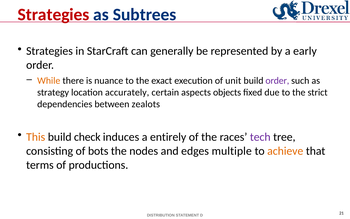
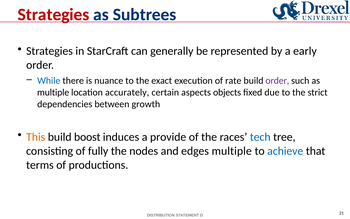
While colour: orange -> blue (49, 81)
unit: unit -> rate (233, 81)
strategy: strategy -> multiple (53, 92)
zealots: zealots -> growth (146, 104)
check: check -> boost (87, 137)
entirely: entirely -> provide (168, 137)
tech colour: purple -> blue (260, 137)
bots: bots -> fully (98, 151)
achieve colour: orange -> blue (285, 151)
